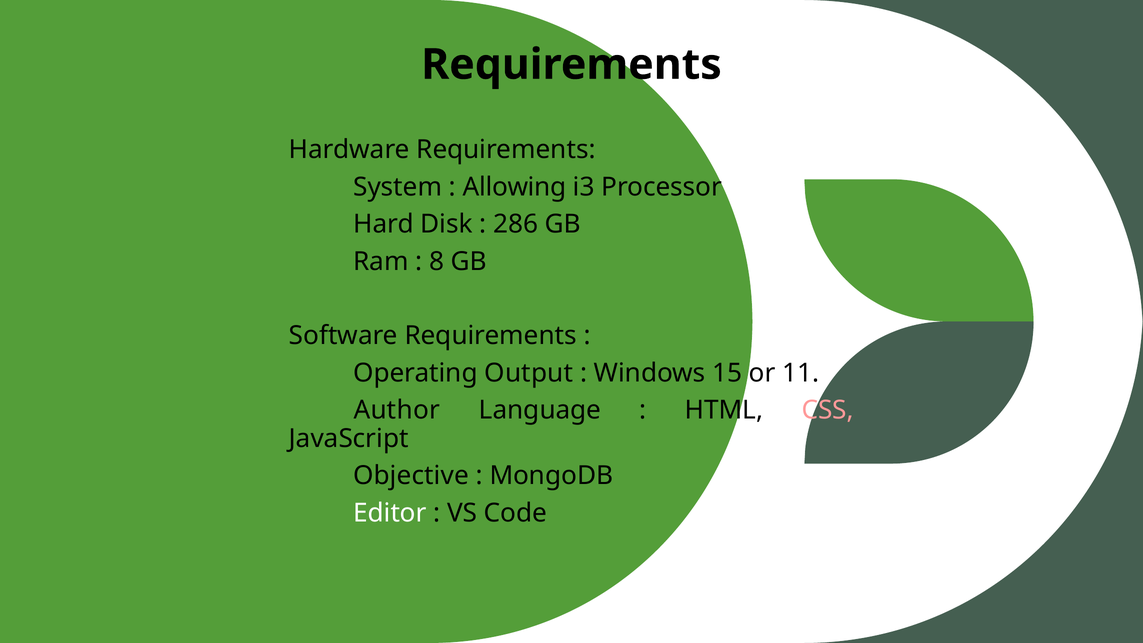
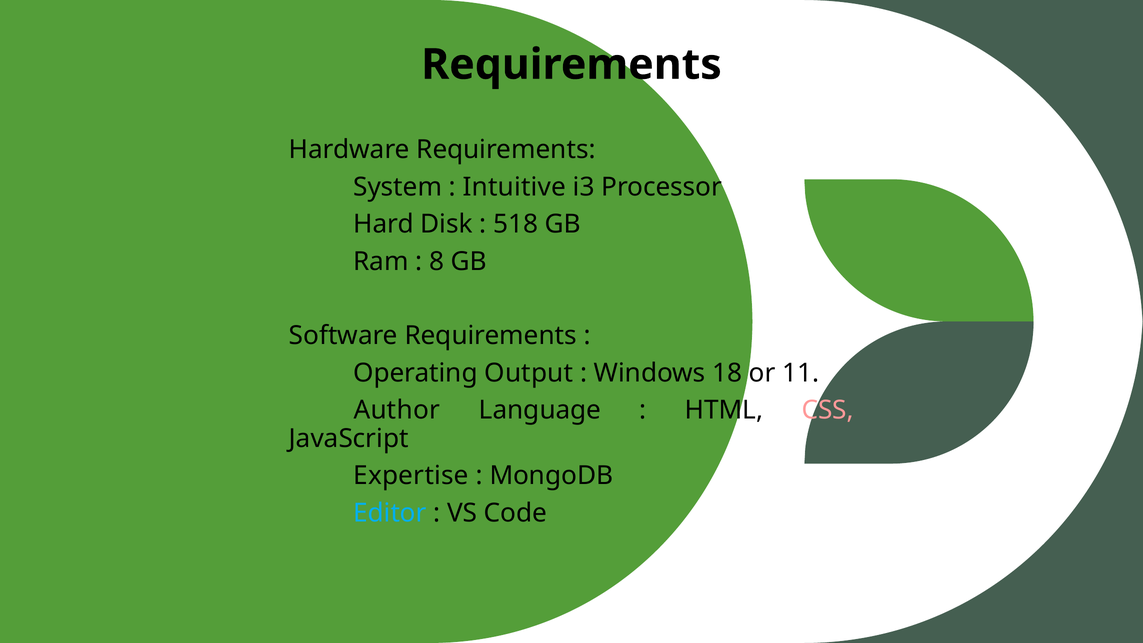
Allowing: Allowing -> Intuitive (514, 187)
286: 286 -> 518 (516, 224)
15: 15 -> 18 (727, 373)
Objective: Objective -> Expertise (411, 476)
Editor colour: white -> light blue (390, 513)
